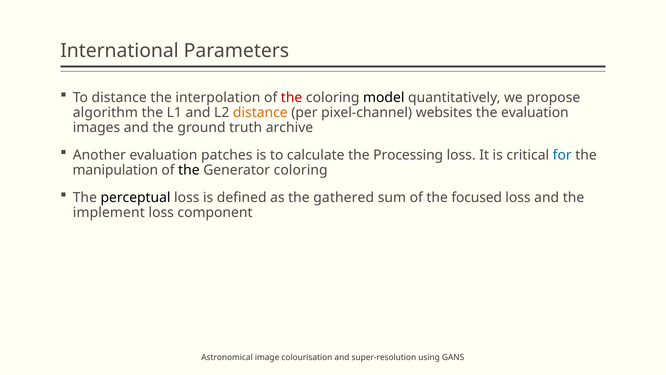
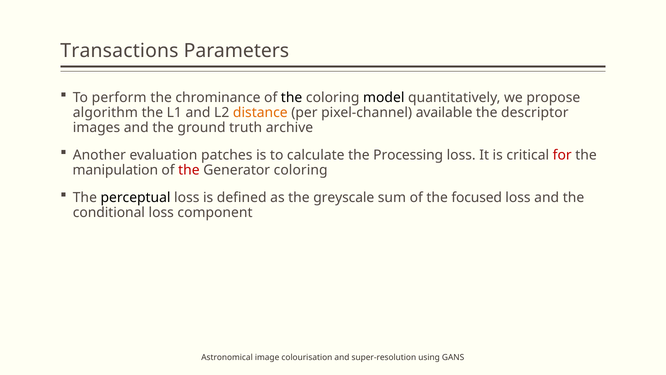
International: International -> Transactions (119, 51)
To distance: distance -> perform (119, 97)
interpolation: interpolation -> chrominance (218, 97)
the colour: red -> black (292, 97)
websites: websites -> available (444, 112)
the evaluation: evaluation -> descriptor (535, 112)
for colour: blue -> red (562, 155)
the colour: black -> red (189, 170)
gathered: gathered -> greyscale (344, 197)
implement: implement -> conditional (109, 212)
